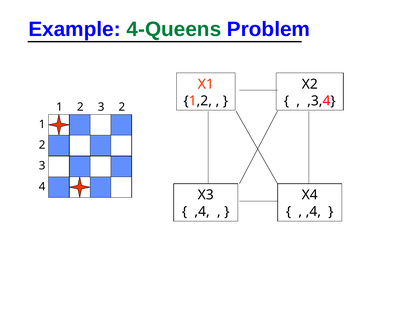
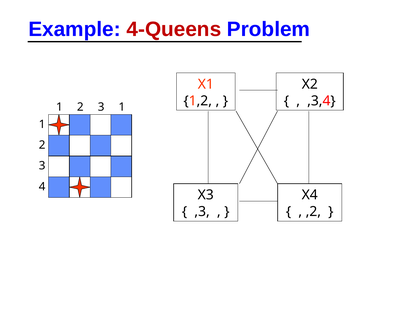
4-Queens colour: green -> red (174, 29)
2 2: 2 -> 1 (122, 107)
,4: ,4 -> ,3 (202, 212)
,4: ,4 -> ,2 (313, 212)
